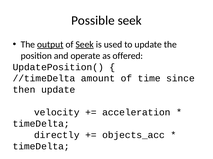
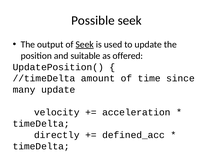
output underline: present -> none (50, 45)
operate: operate -> suitable (85, 56)
then: then -> many (24, 90)
objects_acc: objects_acc -> defined_acc (134, 136)
